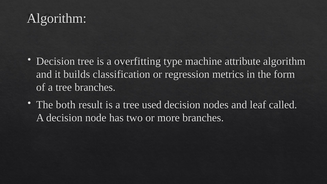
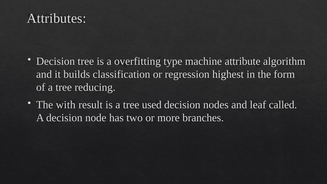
Algorithm: Algorithm -> Attributes (57, 18)
metrics: metrics -> highest (228, 74)
tree branches: branches -> reducing (95, 87)
both: both -> with (66, 105)
